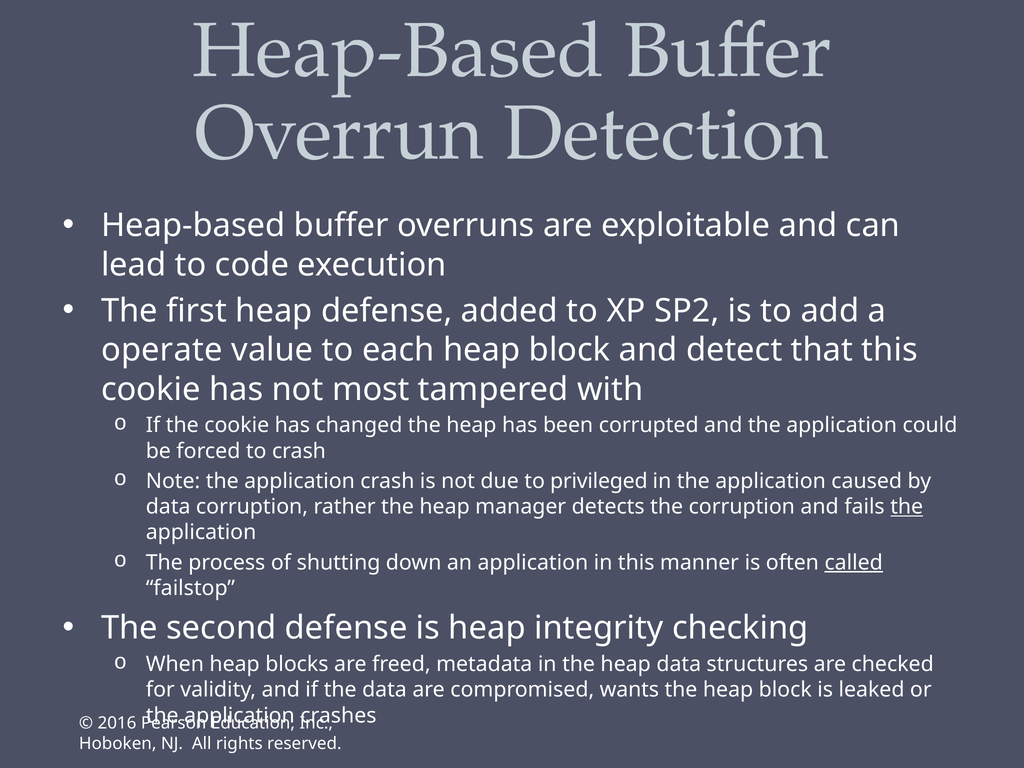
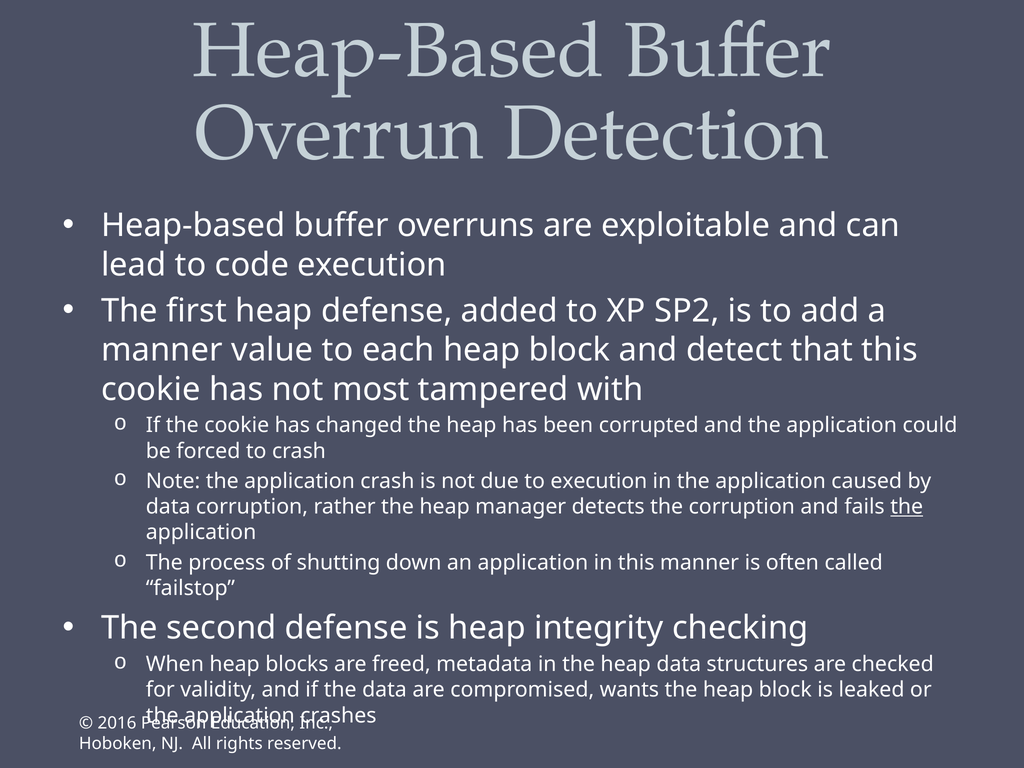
operate: operate -> manner (162, 350)
to privileged: privileged -> execution (599, 481)
called underline: present -> none (854, 563)
